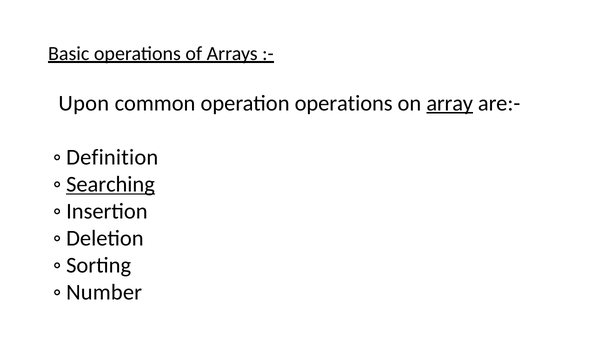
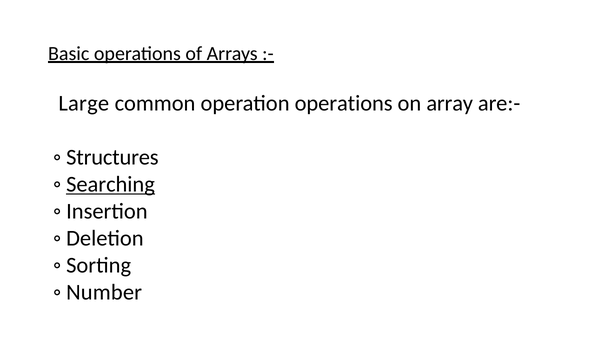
Upon: Upon -> Large (84, 103)
array underline: present -> none (450, 103)
Definition: Definition -> Structures (112, 157)
